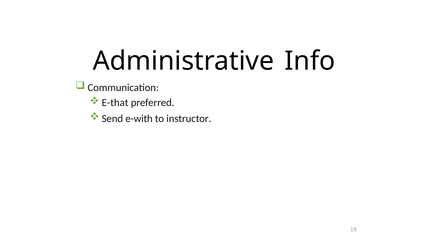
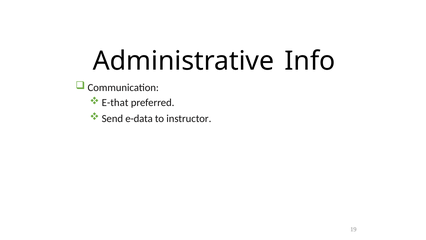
e-with: e-with -> e-data (139, 118)
